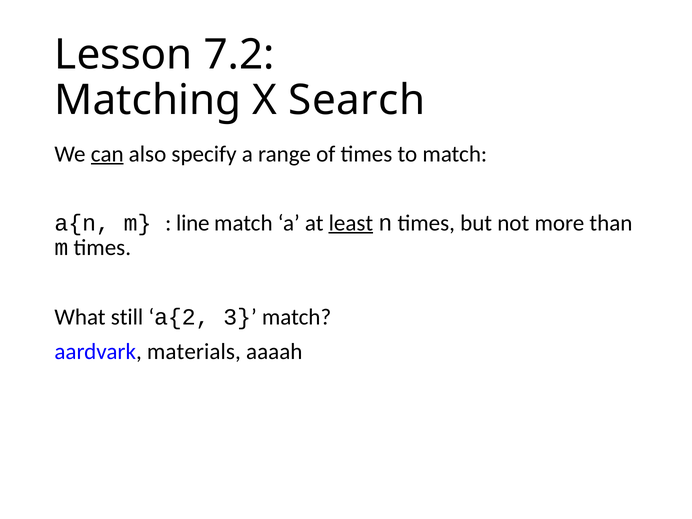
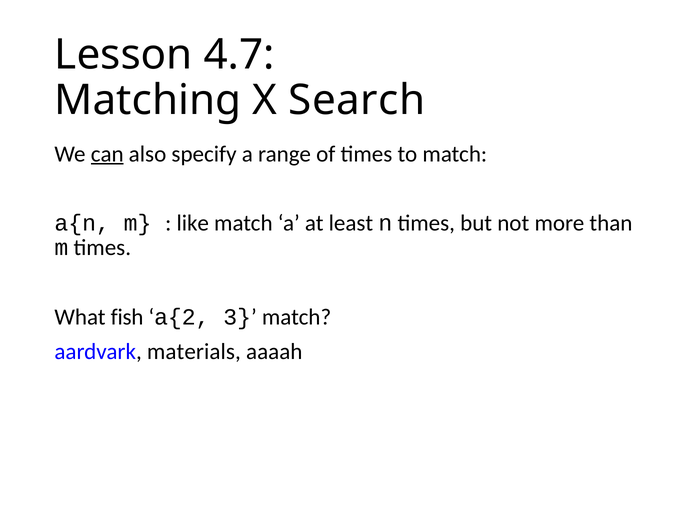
7.2: 7.2 -> 4.7 (239, 55)
line: line -> like (193, 223)
least underline: present -> none (351, 223)
still: still -> fish (127, 317)
